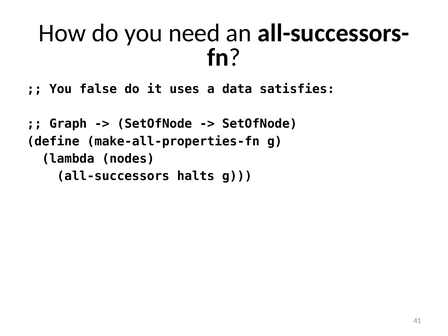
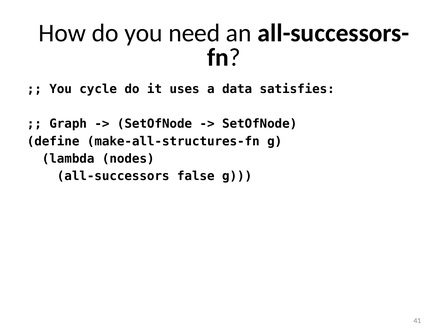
false: false -> cycle (98, 89)
make-all-properties-fn: make-all-properties-fn -> make-all-structures-fn (173, 141)
halts: halts -> false (196, 176)
